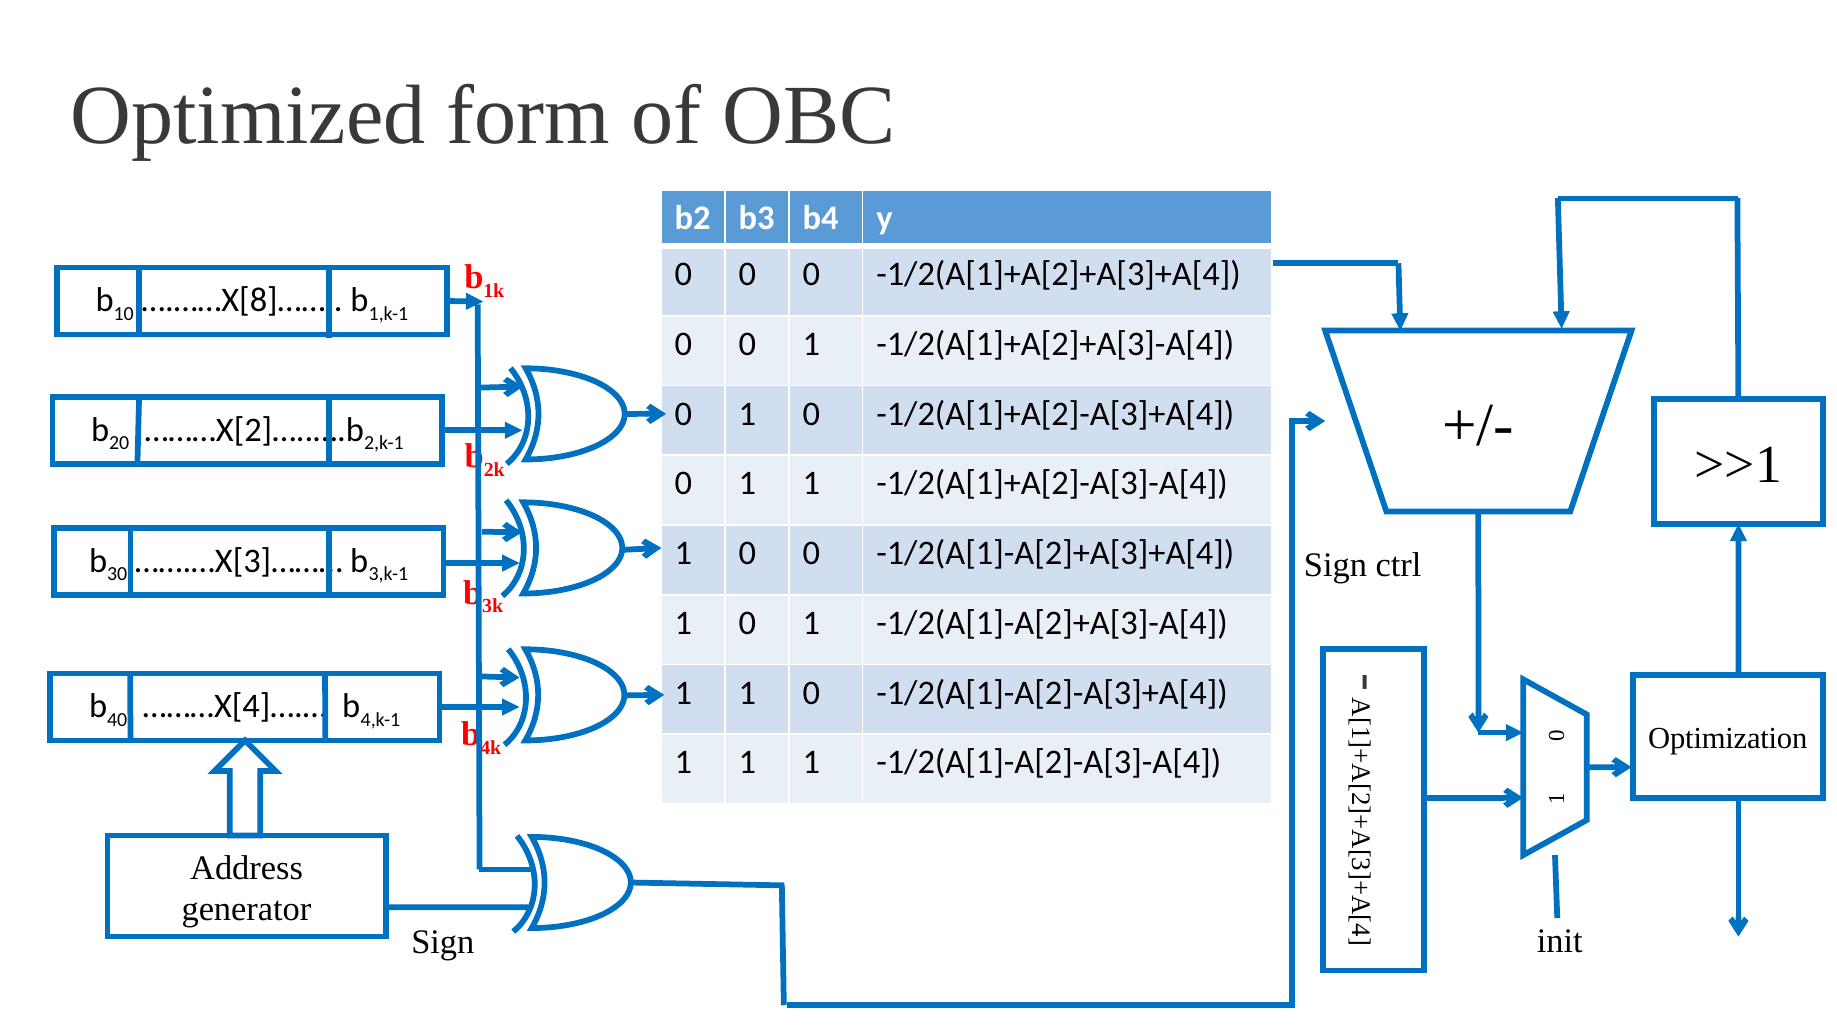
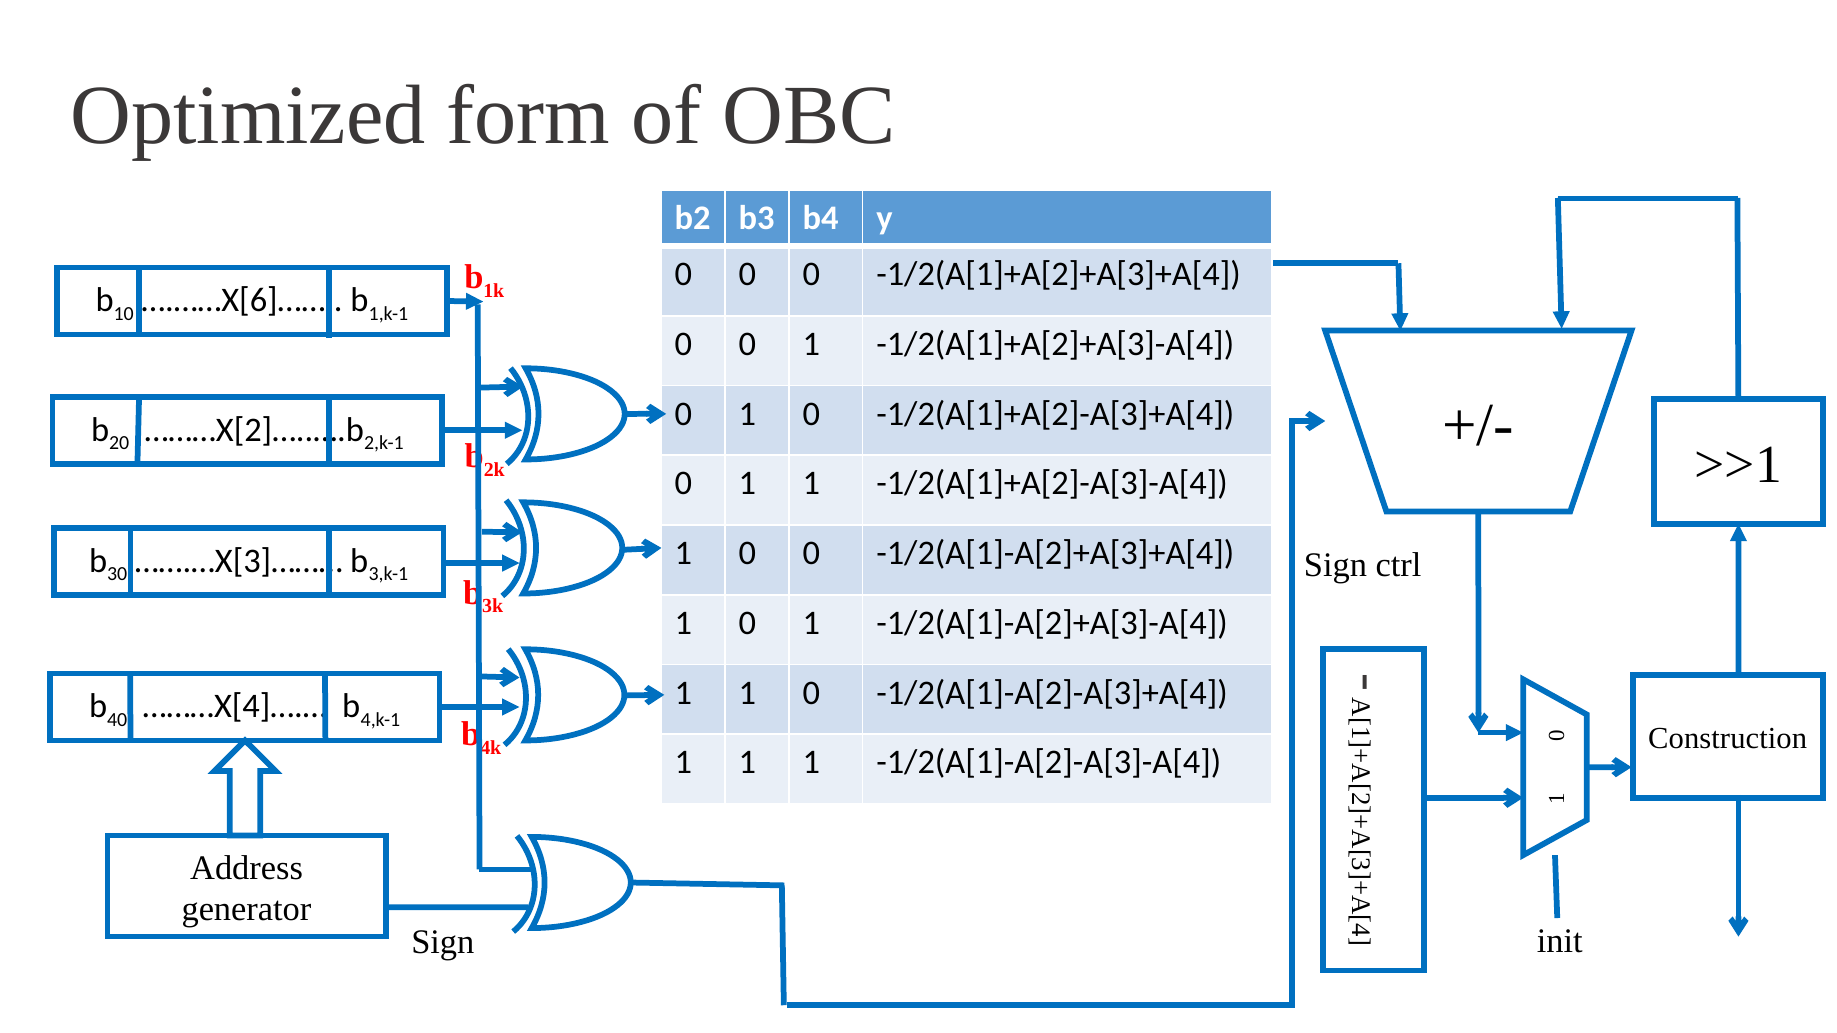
….……X[8]……: ….……X[8]…… -> ….……X[6]…… (242, 301)
Optimization: Optimization -> Construction (1728, 739)
